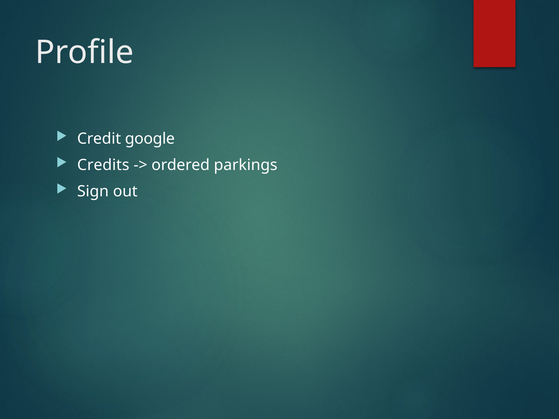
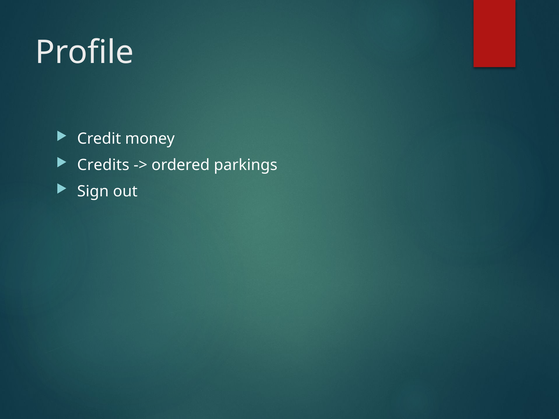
google: google -> money (150, 139)
